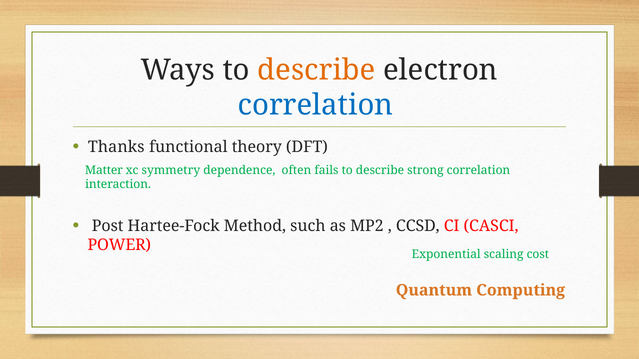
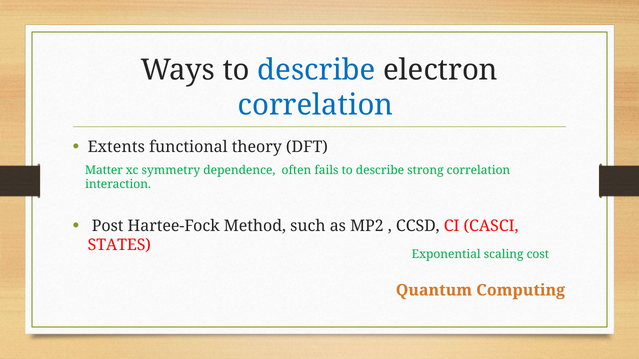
describe colour: orange -> blue (316, 70)
Thanks: Thanks -> Extents (116, 147)
POWER: POWER -> STATES (119, 245)
